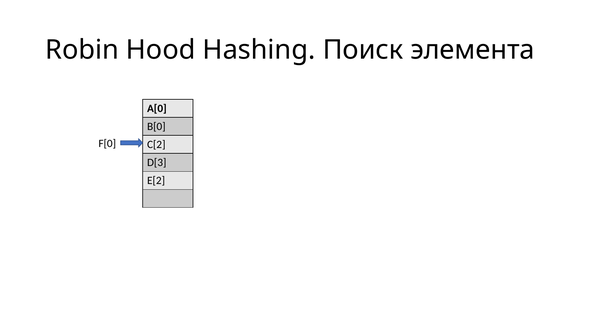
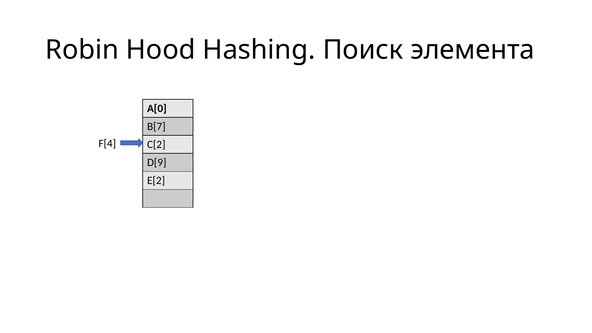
B[0: B[0 -> B[7 (156, 127)
F[0: F[0 -> F[4 (107, 143)
D[3: D[3 -> D[9 (157, 163)
